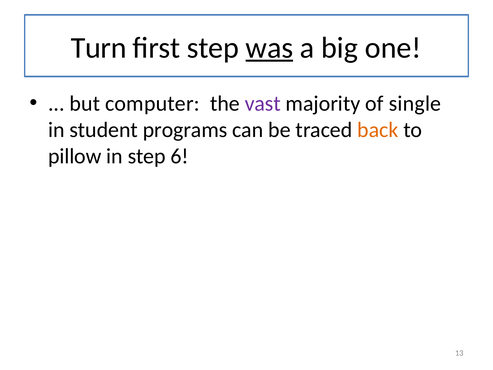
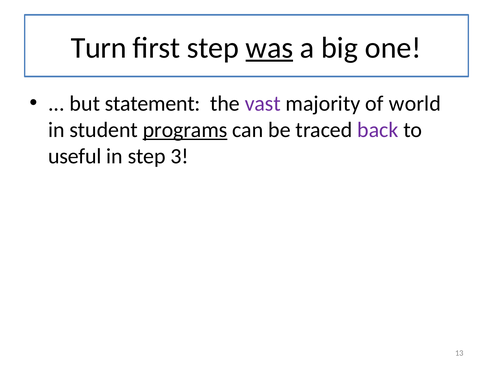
computer: computer -> statement (153, 103)
single: single -> world (415, 103)
programs underline: none -> present (185, 130)
back colour: orange -> purple (378, 130)
pillow: pillow -> useful (75, 156)
6: 6 -> 3 (180, 156)
